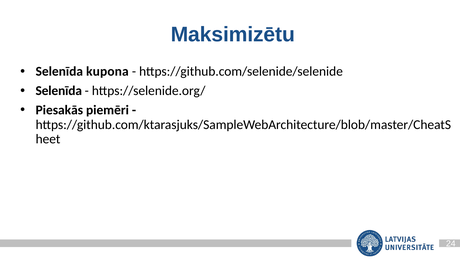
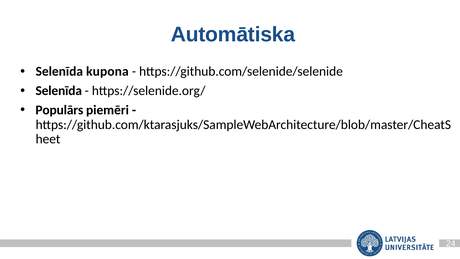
Maksimizētu: Maksimizētu -> Automātiska (233, 34)
Piesakās: Piesakās -> Populārs (59, 110)
